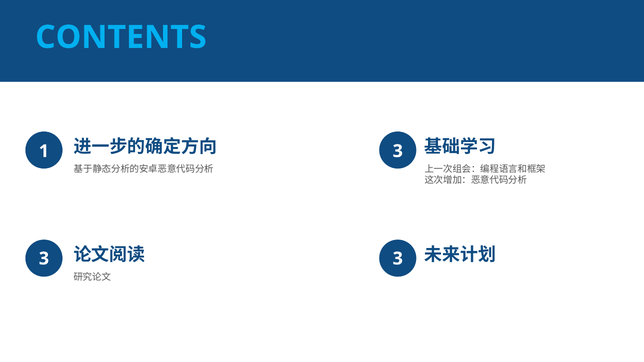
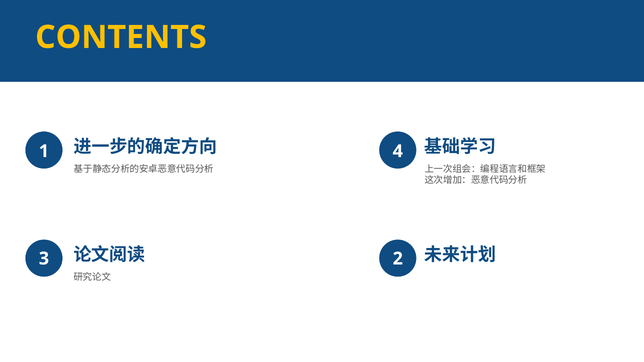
CONTENTS colour: light blue -> yellow (121, 37)
1 3: 3 -> 4 (398, 151)
3: 3 -> 2 (398, 259)
